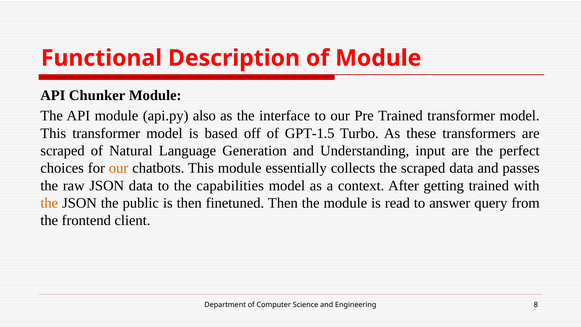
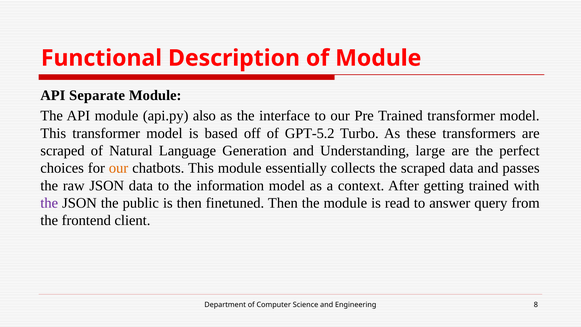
Chunker: Chunker -> Separate (97, 95)
GPT-1.5: GPT-1.5 -> GPT-5.2 (310, 133)
input: input -> large (430, 151)
capabilities: capabilities -> information (230, 185)
the colour: orange -> purple (49, 203)
